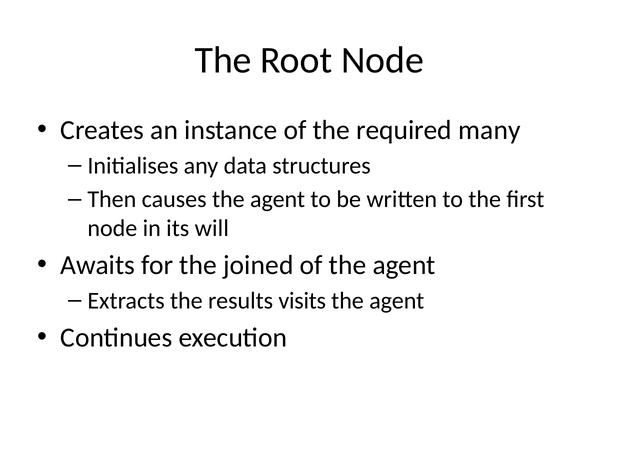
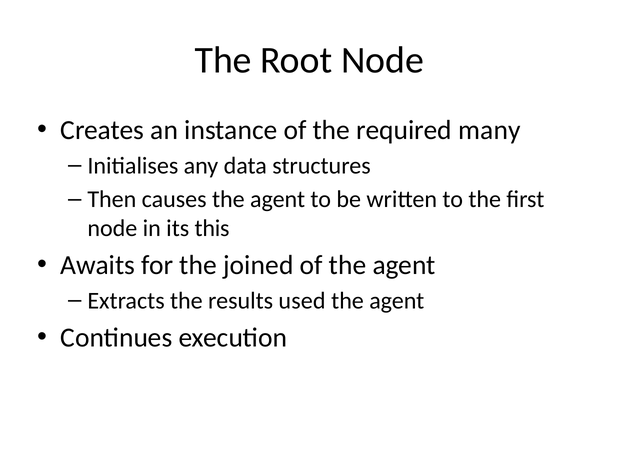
will: will -> this (212, 228)
visits: visits -> used (302, 300)
